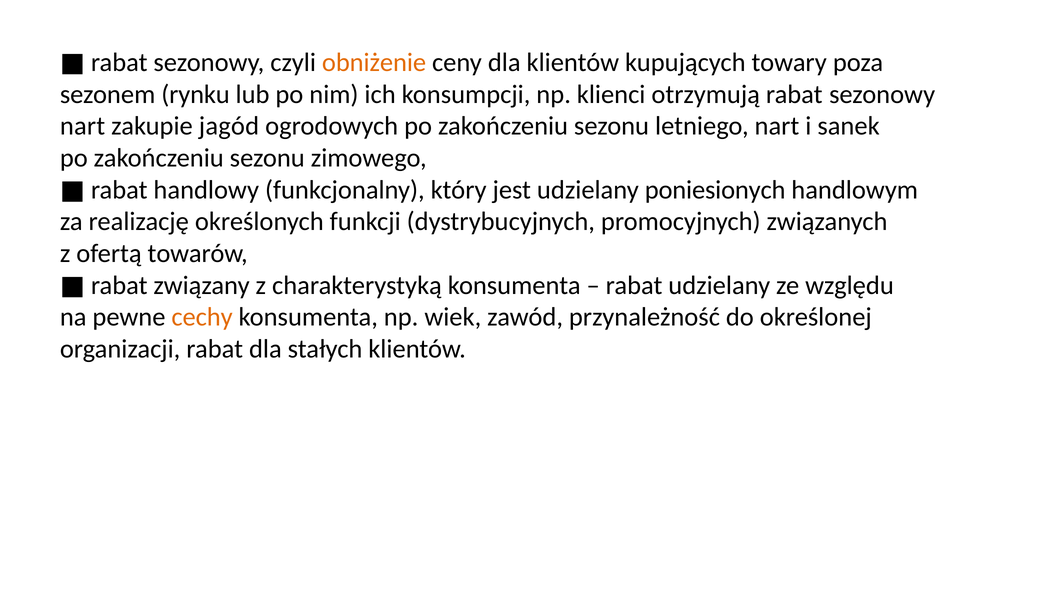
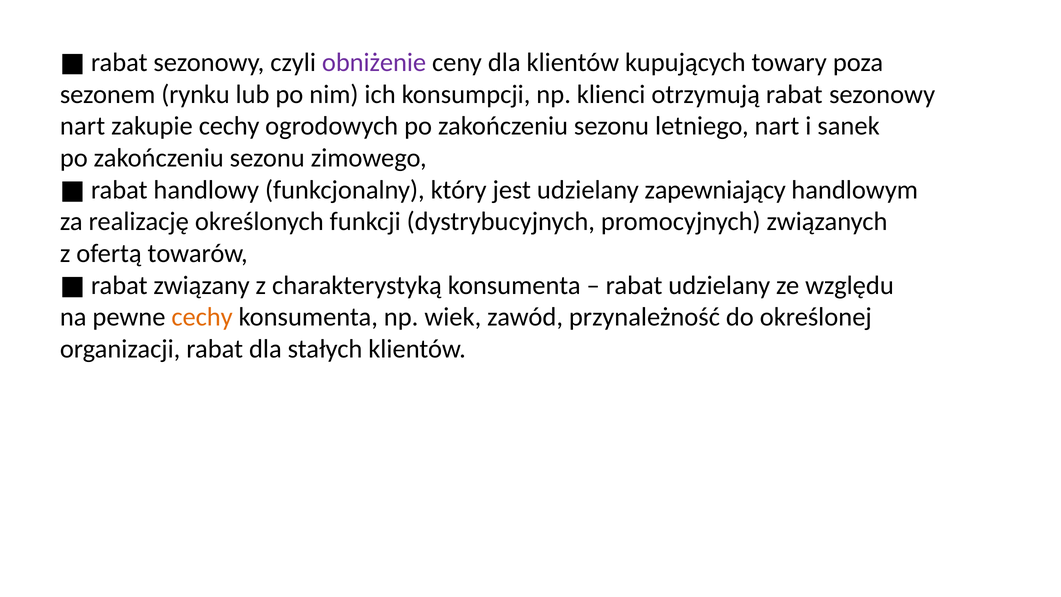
obniżenie colour: orange -> purple (374, 62)
zakupie jagód: jagód -> cechy (229, 126)
poniesionych: poniesionych -> zapewniający (715, 190)
